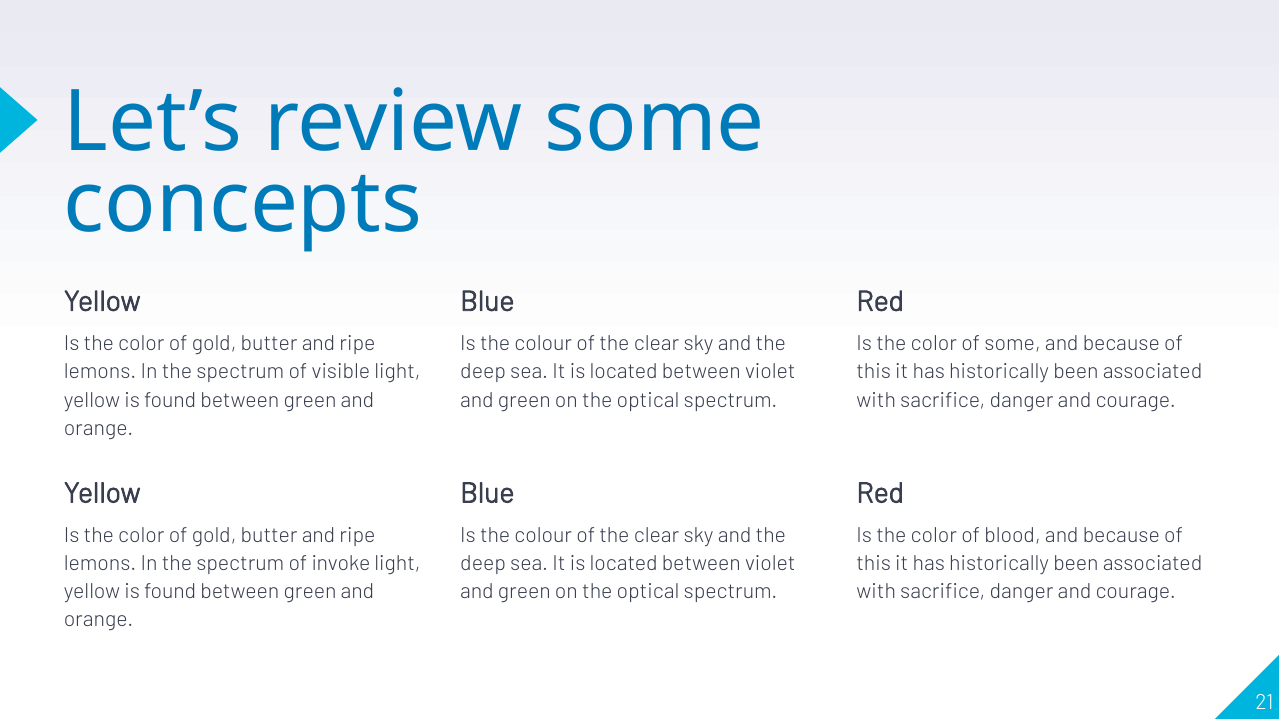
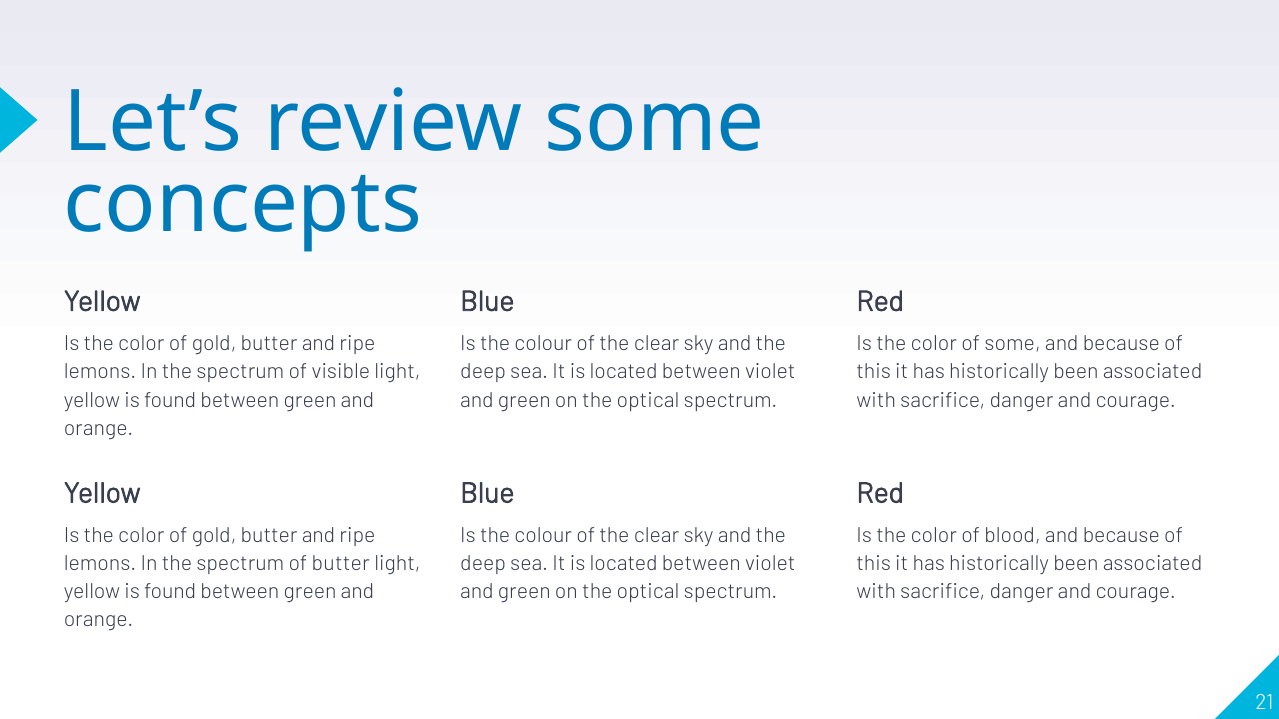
of invoke: invoke -> butter (341, 564)
